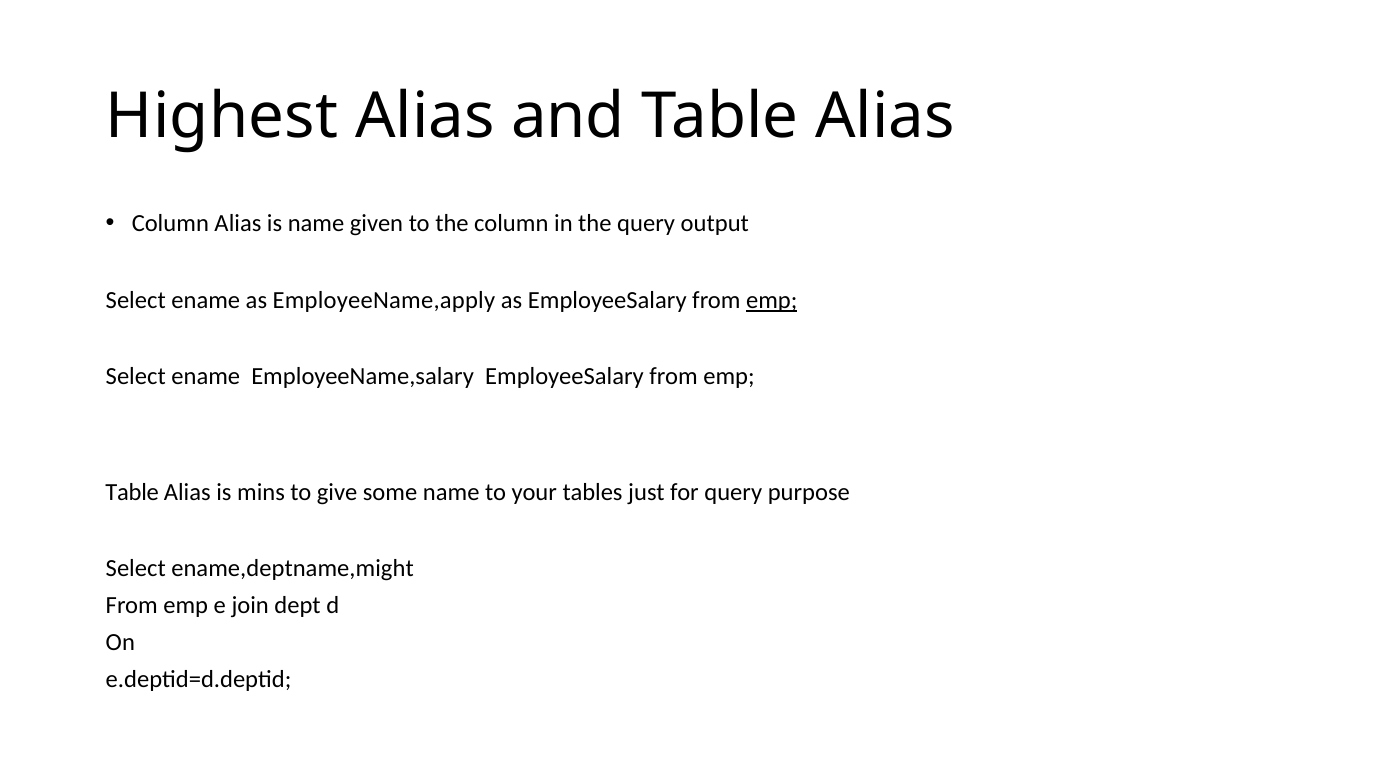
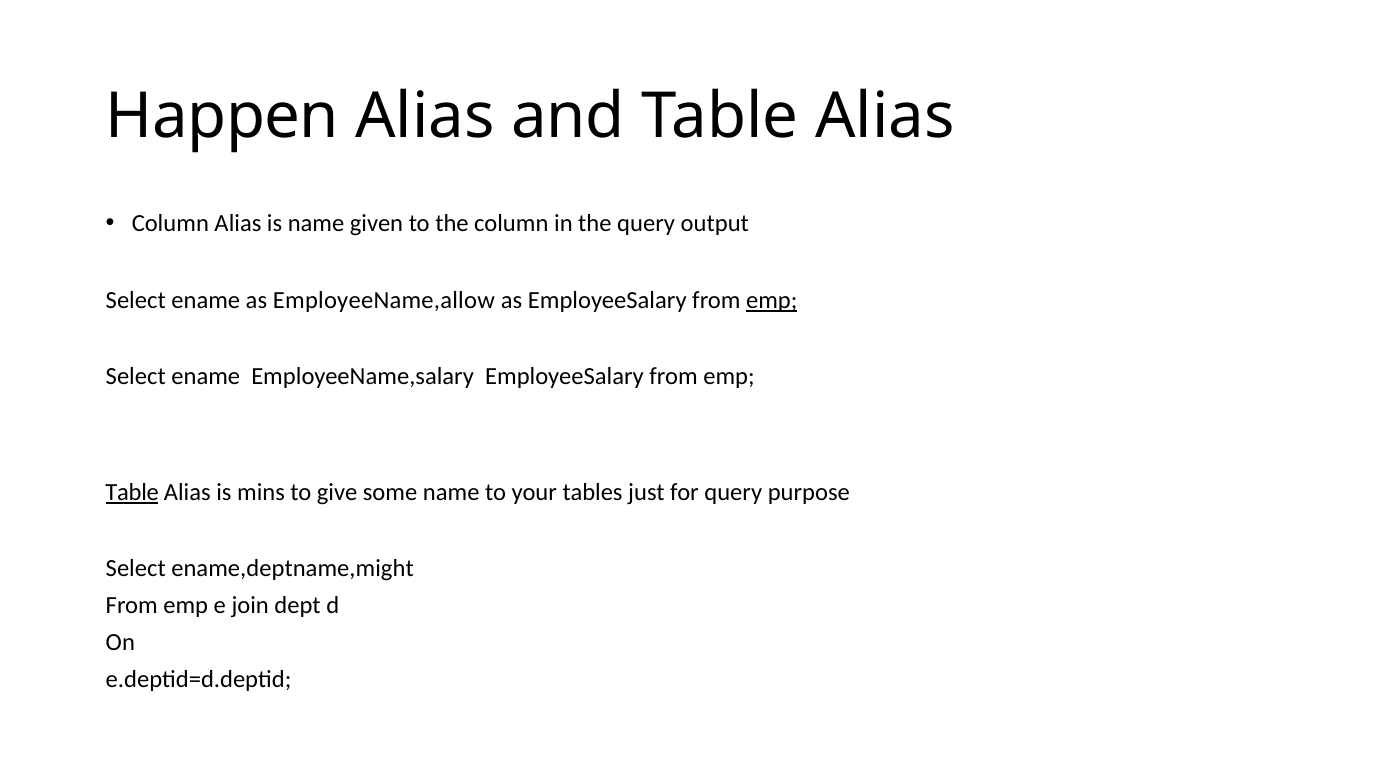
Highest: Highest -> Happen (222, 117)
EmployeeName,apply: EmployeeName,apply -> EmployeeName,allow (384, 300)
Table underline: none -> present (132, 493)
